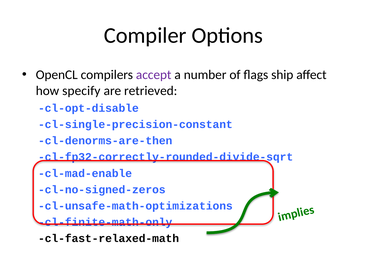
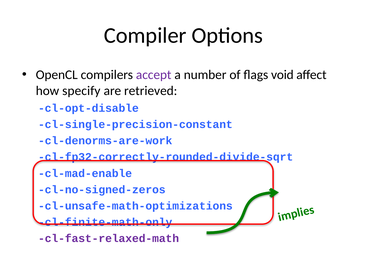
ship: ship -> void (282, 75)
cl-denorms-are-then: cl-denorms-are-then -> cl-denorms-are-work (105, 141)
cl-fast-relaxed-math colour: black -> purple (109, 239)
